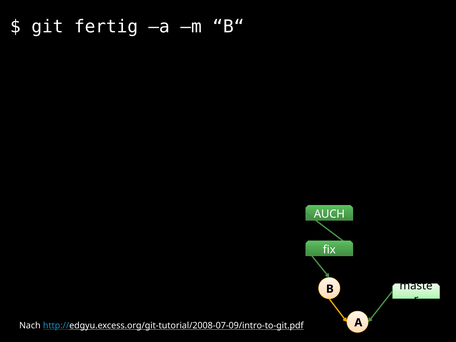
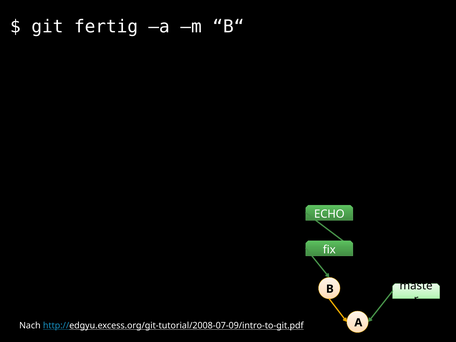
AUCH: AUCH -> ECHO (329, 214)
